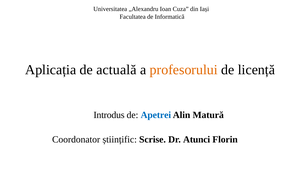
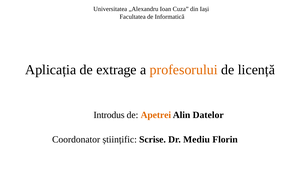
actuală: actuală -> extrage (117, 70)
Apetrei colour: blue -> orange (156, 115)
Matură: Matură -> Datelor (208, 115)
Atunci: Atunci -> Mediu (197, 139)
